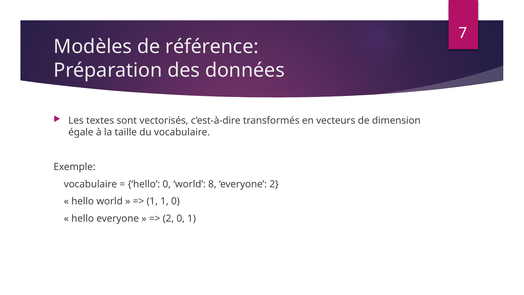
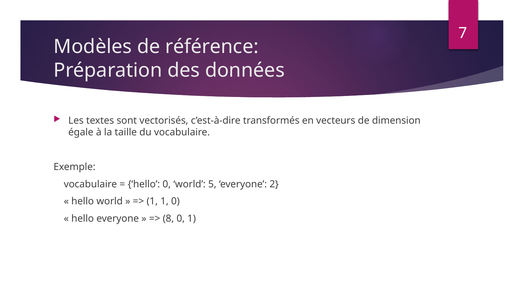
8: 8 -> 5 (212, 184)
2: 2 -> 8 (168, 218)
